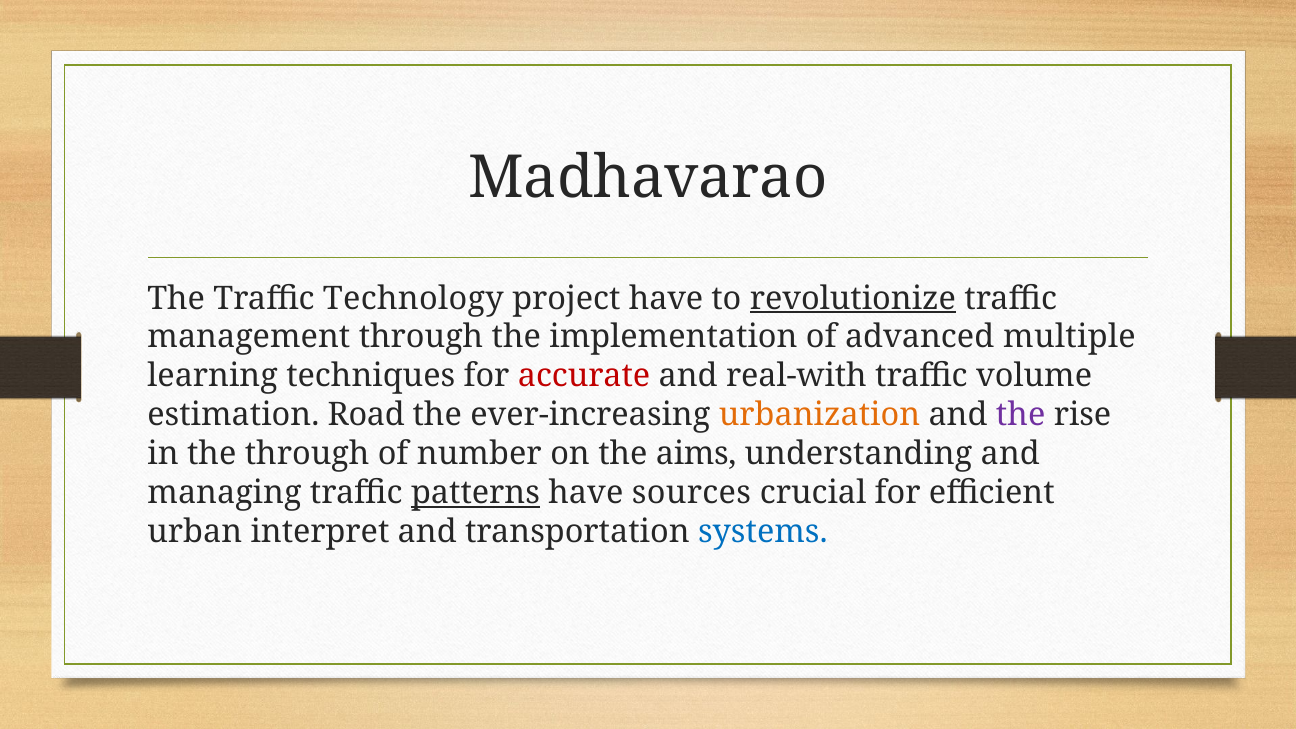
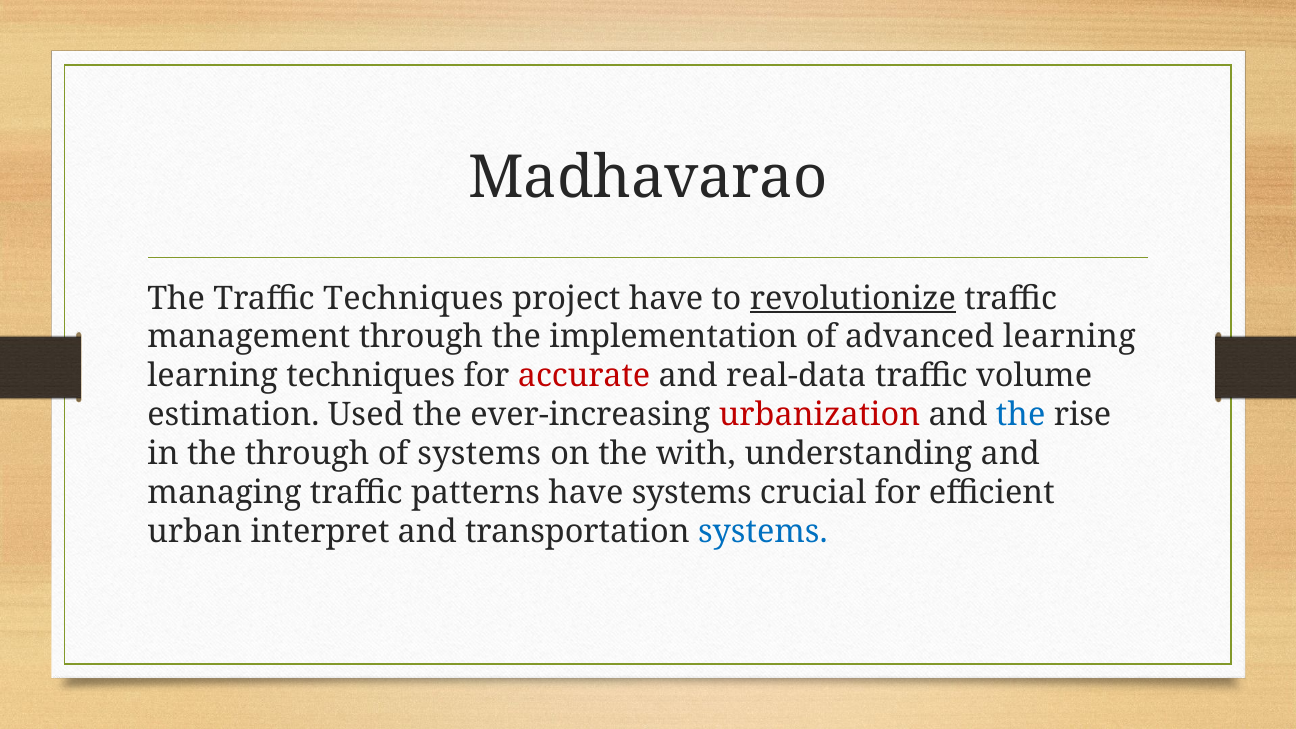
Traffic Technology: Technology -> Techniques (413, 298)
advanced multiple: multiple -> learning (1069, 337)
real-with: real-with -> real-data (796, 376)
Road: Road -> Used (366, 415)
urbanization colour: orange -> red (819, 415)
the colour: purple -> blue (1021, 415)
of number: number -> systems (479, 454)
aims: aims -> with (696, 454)
patterns underline: present -> none (476, 493)
have sources: sources -> systems (692, 493)
